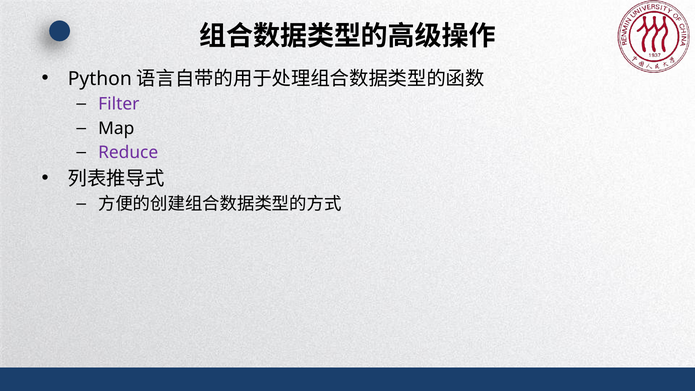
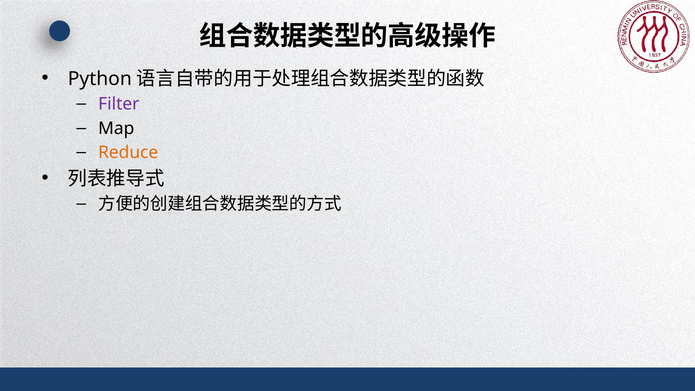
Reduce colour: purple -> orange (128, 153)
